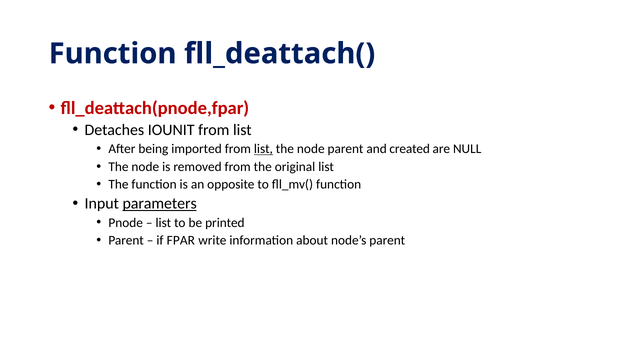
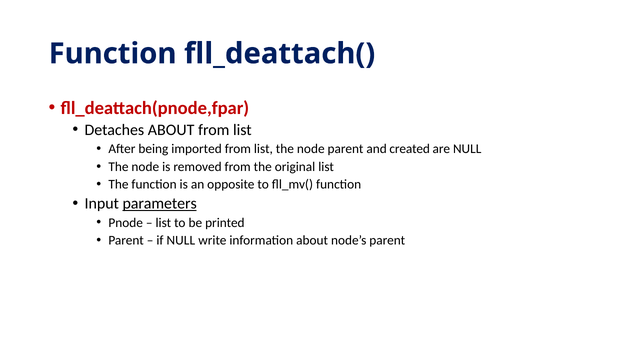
Detaches IOUNIT: IOUNIT -> ABOUT (171, 130)
list underline: present -> none (263, 149)
if FPAR: FPAR -> NULL (181, 240)
